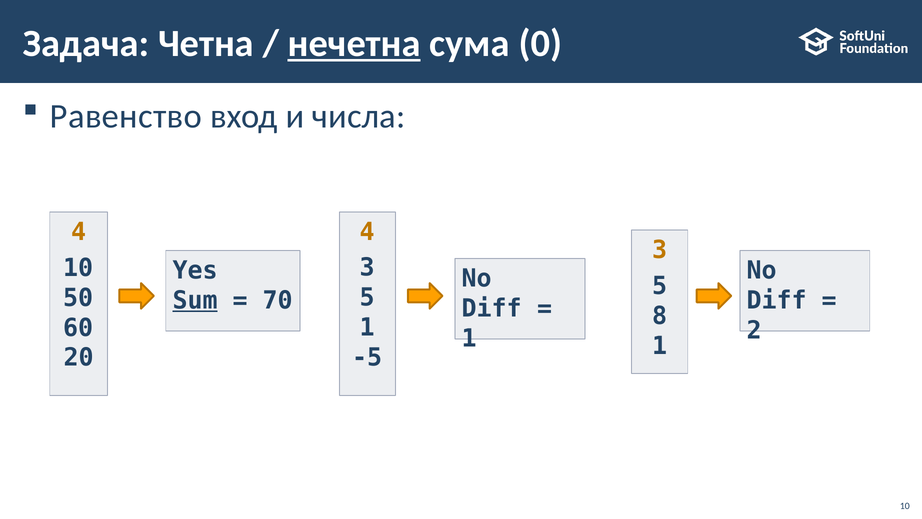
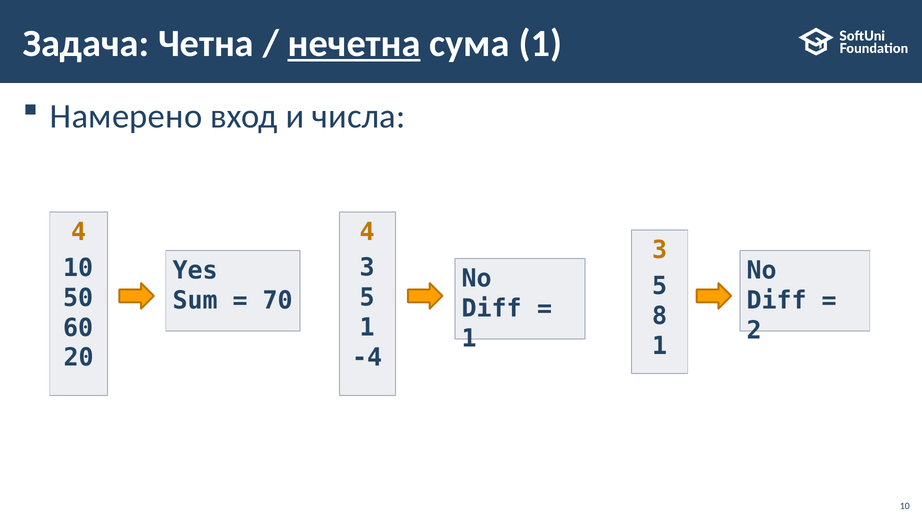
сума 0: 0 -> 1 (540, 44)
Равенство: Равенство -> Намерено (126, 116)
Sum underline: present -> none (195, 300)
-5: -5 -> -4 (367, 357)
